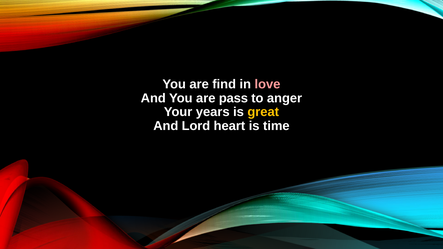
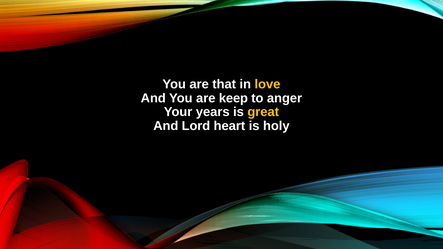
find: find -> that (224, 84)
love colour: pink -> yellow (267, 84)
pass: pass -> keep (233, 98)
time: time -> holy (276, 126)
